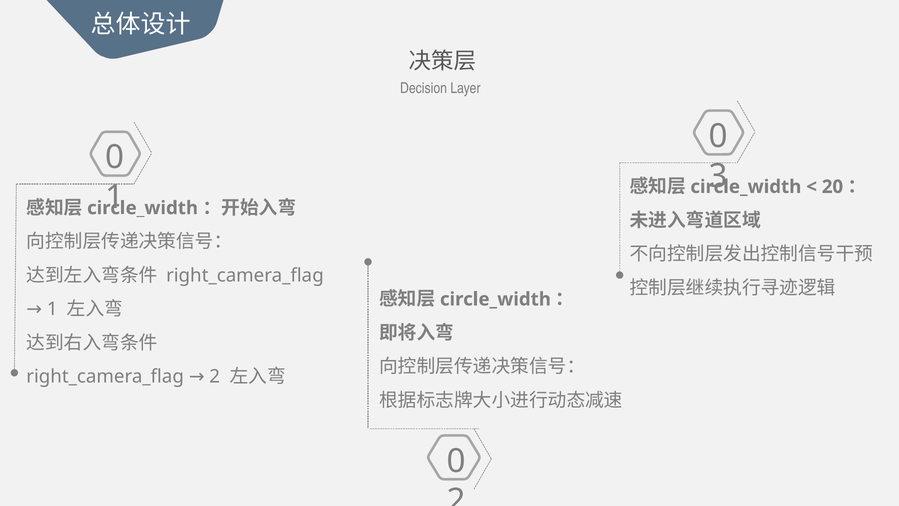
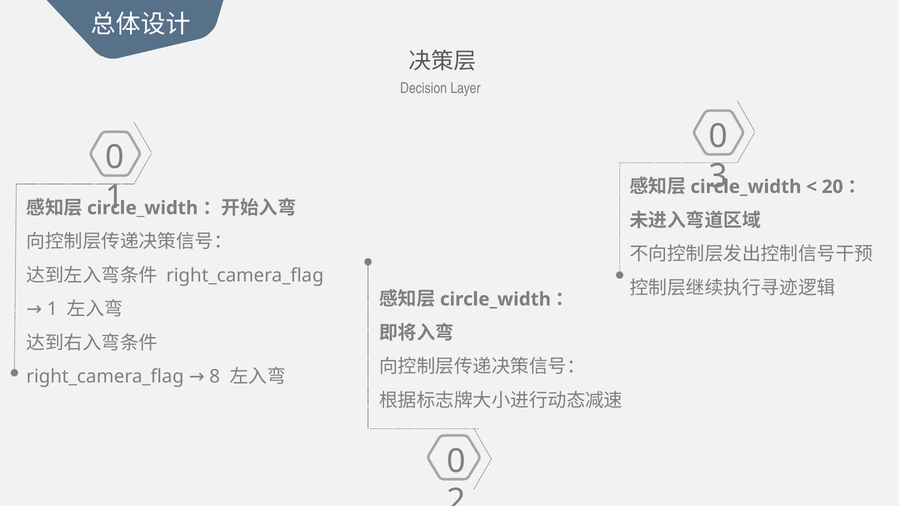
right_camera_flag 2: 2 -> 8 (215, 376)
